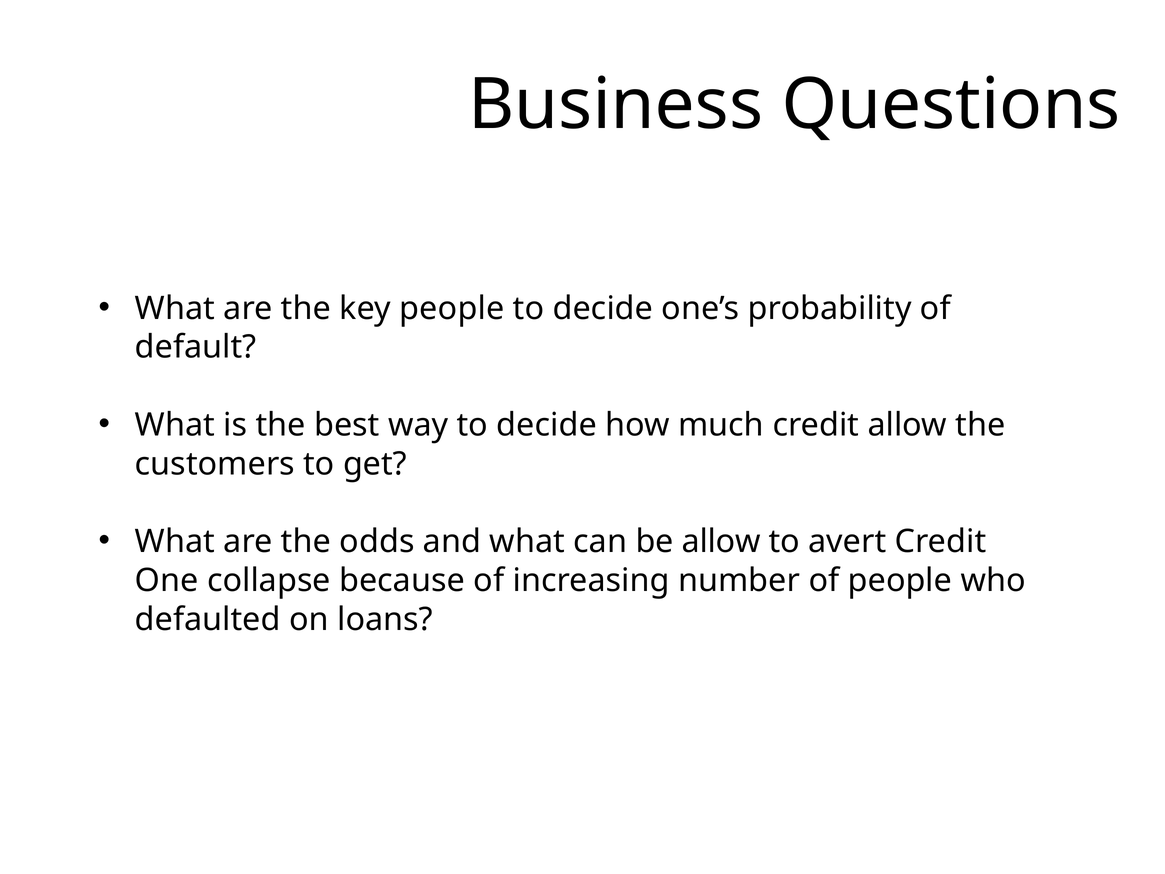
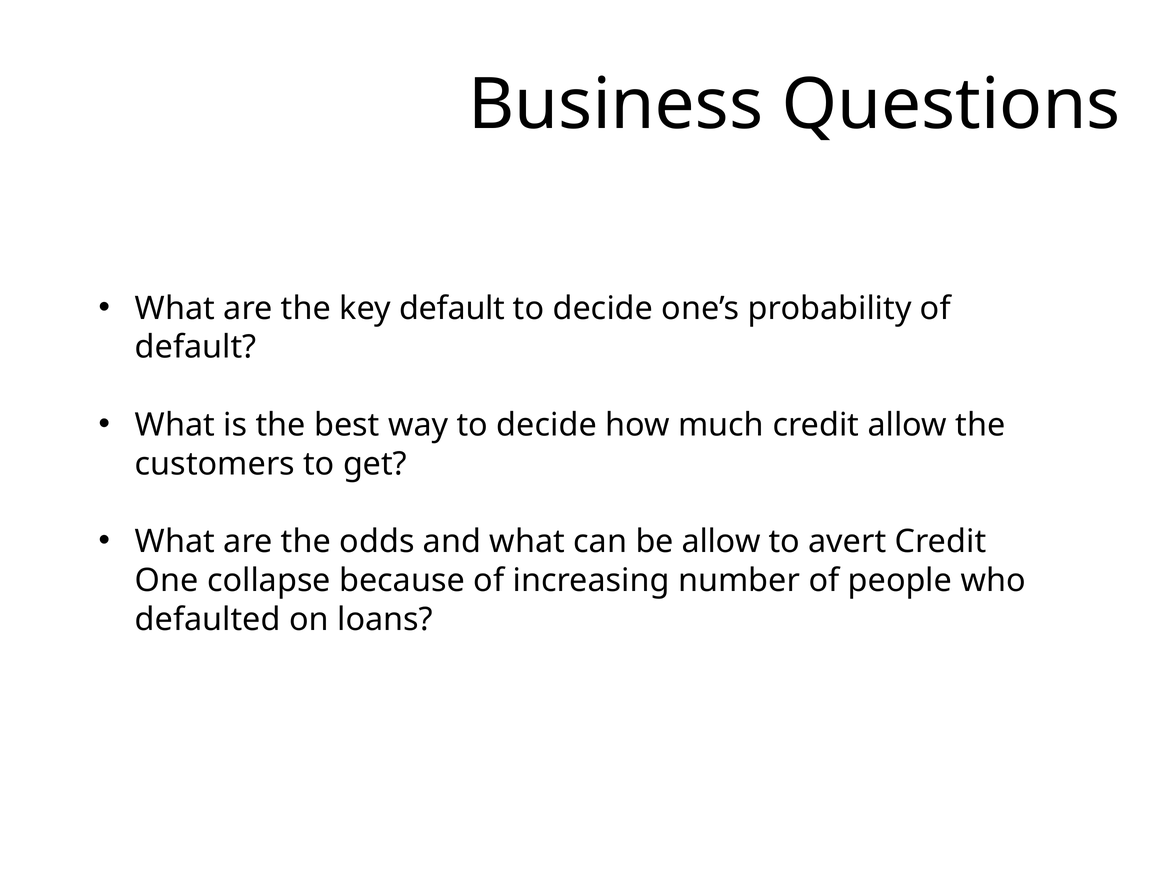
key people: people -> default (452, 308)
